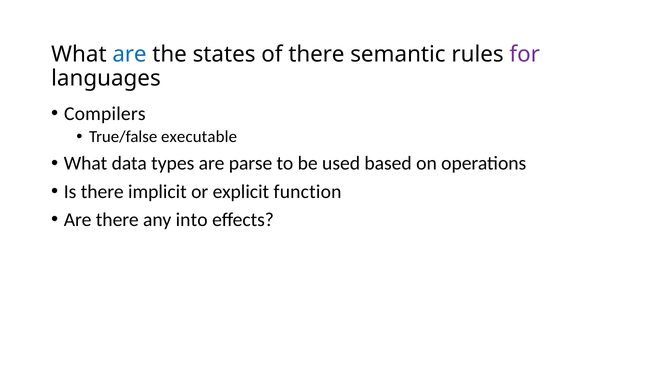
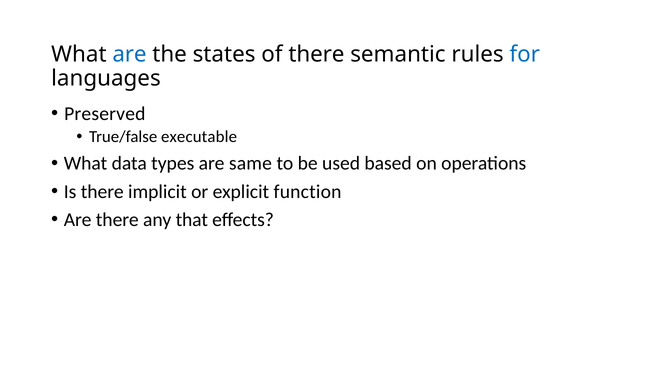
for colour: purple -> blue (525, 54)
Compilers: Compilers -> Preserved (105, 114)
parse: parse -> same (250, 163)
into: into -> that (192, 220)
